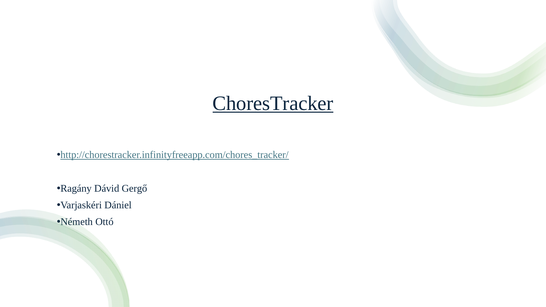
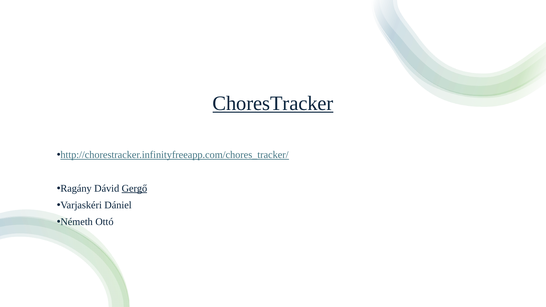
Gergő underline: none -> present (134, 188)
